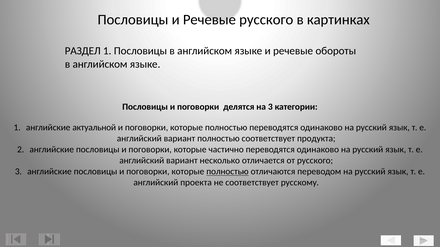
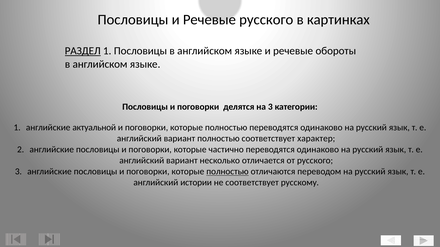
РАЗДЕЛ underline: none -> present (83, 51)
продукта: продукта -> характер (316, 139)
проекта: проекта -> истории (196, 183)
